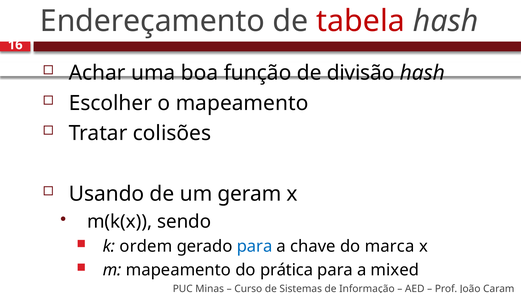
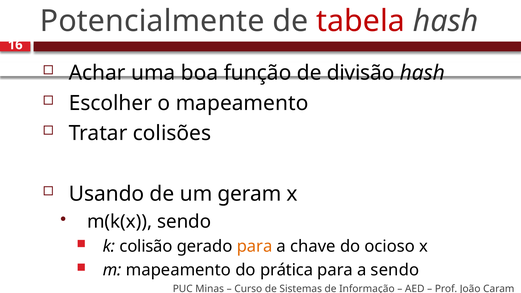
Endereçamento: Endereçamento -> Potencialmente (152, 21)
ordem: ordem -> colisão (146, 246)
para colour: blue -> orange (255, 246)
marca: marca -> ocioso (390, 246)
a mixed: mixed -> sendo (395, 270)
